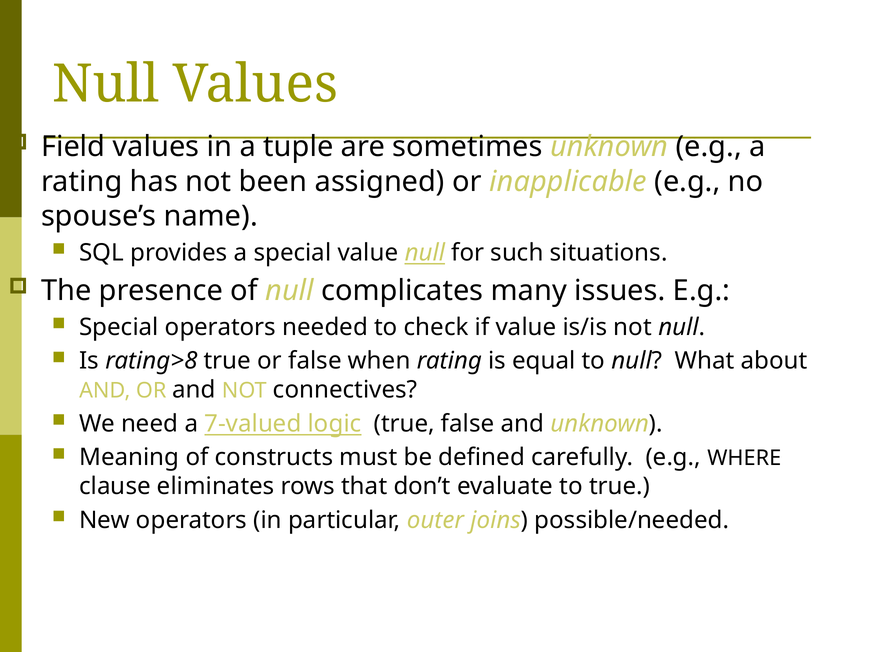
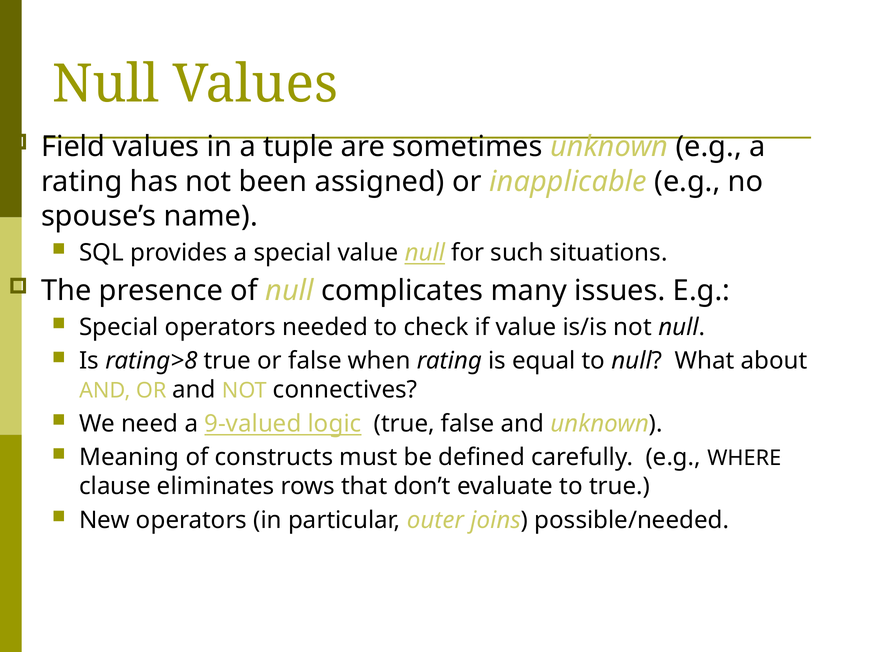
7-valued: 7-valued -> 9-valued (253, 424)
